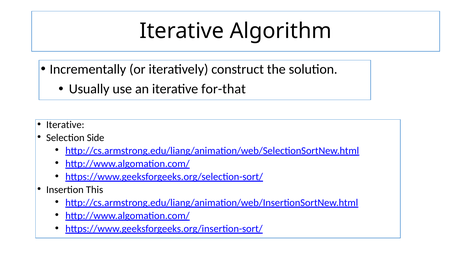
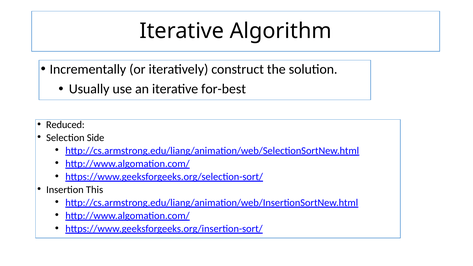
for-that: for-that -> for-best (224, 89)
Iterative: Iterative -> Reduced (65, 125)
